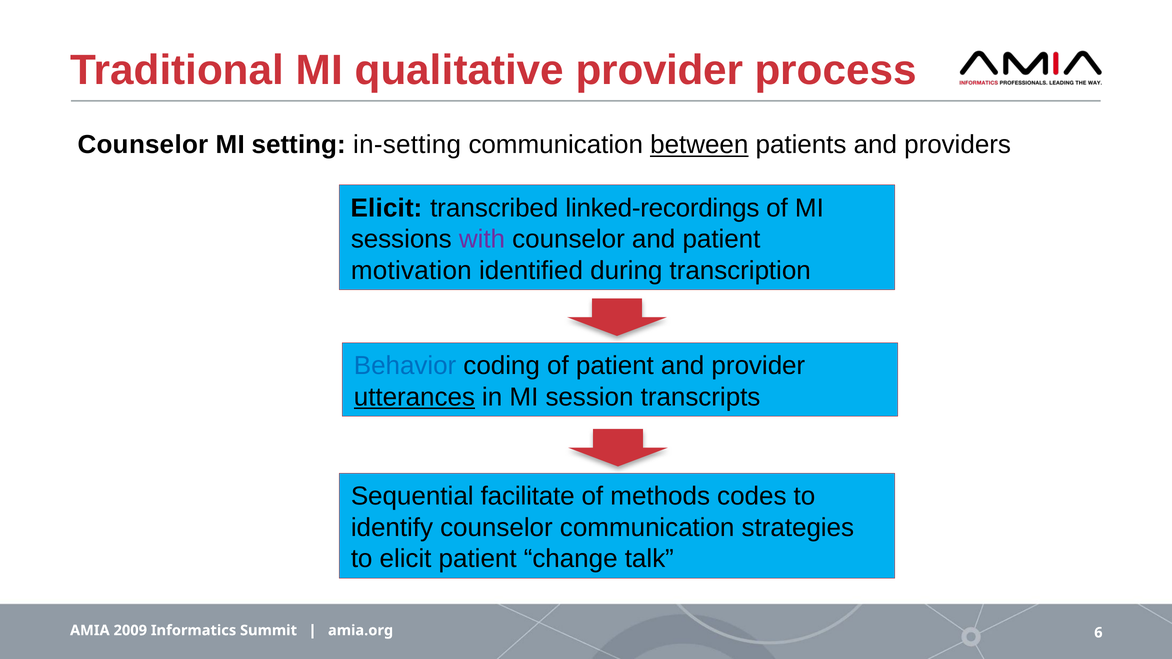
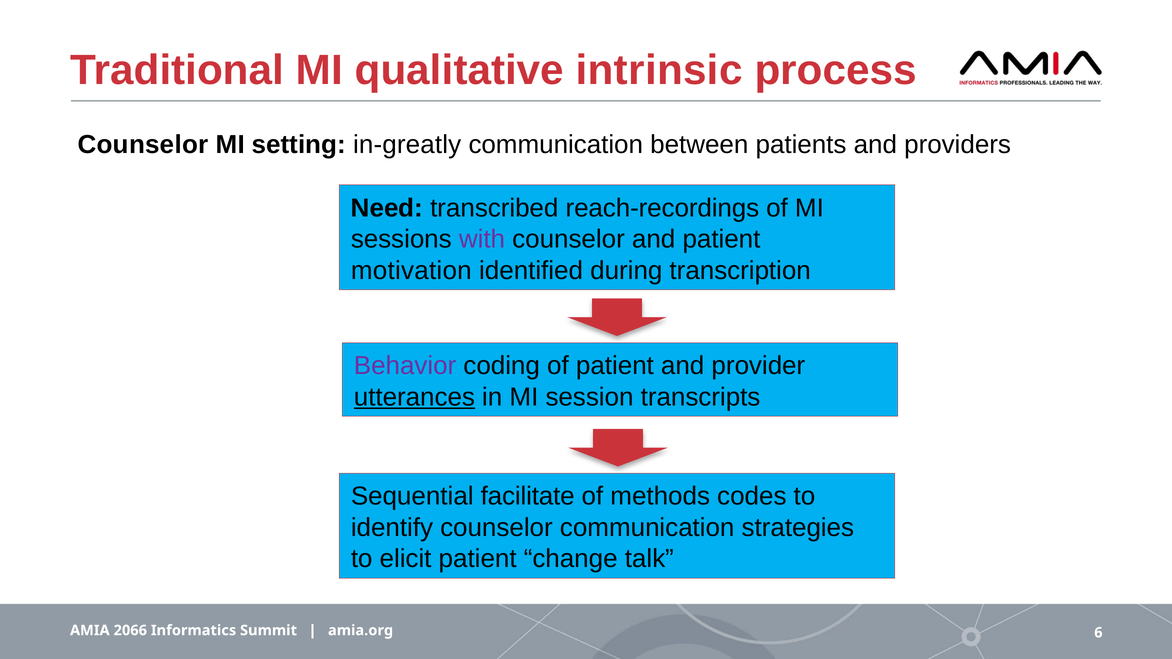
qualitative provider: provider -> intrinsic (659, 70)
in-setting: in-setting -> in-greatly (407, 145)
between underline: present -> none (699, 145)
Elicit: Elicit -> Need (387, 208)
linked-recordings: linked-recordings -> reach-recordings (662, 208)
Behavior colour: blue -> purple (405, 366)
2009: 2009 -> 2066 (130, 631)
